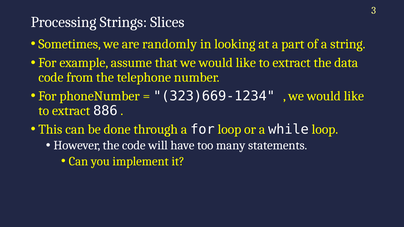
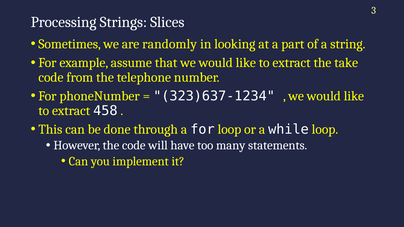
data: data -> take (346, 63)
323)669-1234: 323)669-1234 -> 323)637-1234 (214, 96)
886: 886 -> 458 (105, 111)
